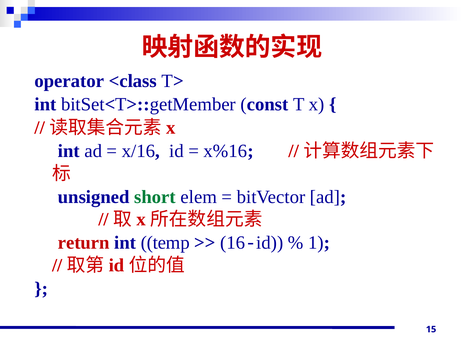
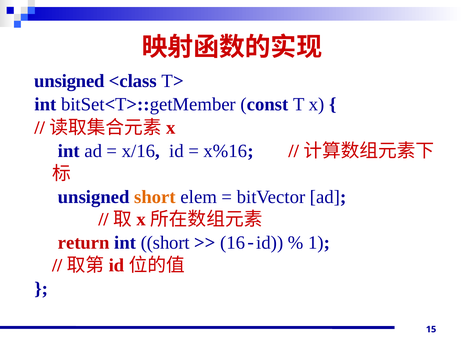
operator: operator -> unsigned (69, 81)
short colour: green -> orange (155, 197)
int temp: temp -> short (165, 243)
